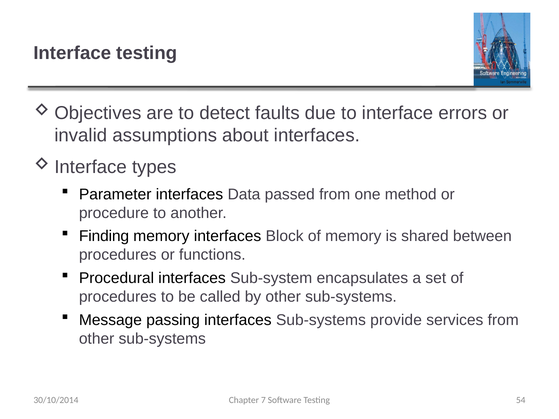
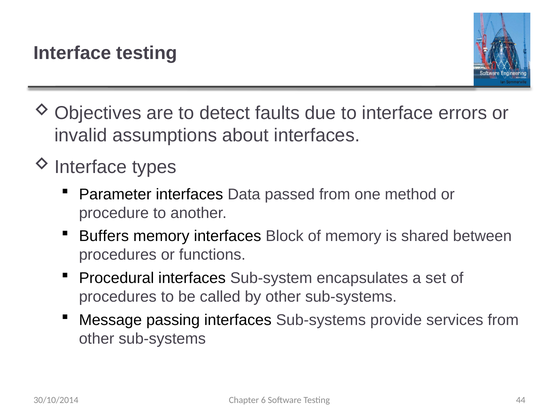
Finding: Finding -> Buffers (104, 236)
7: 7 -> 6 (263, 400)
54: 54 -> 44 (521, 400)
